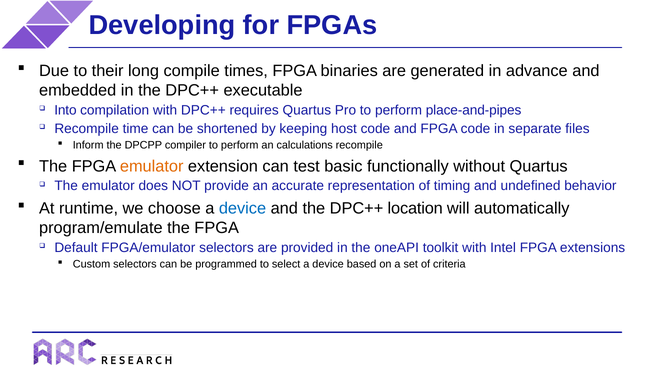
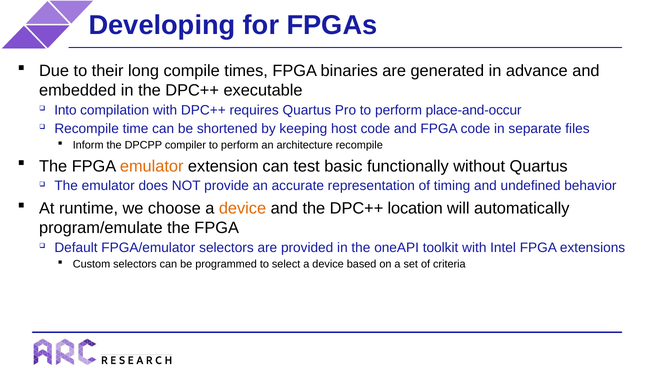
place-and-pipes: place-and-pipes -> place-and-occur (474, 110)
calculations: calculations -> architecture (305, 145)
device colour: blue -> orange (243, 208)
